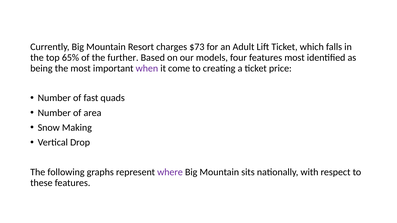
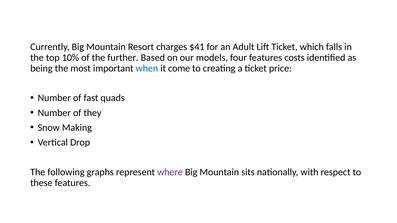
$73: $73 -> $41 (197, 47)
65%: 65% -> 10% (70, 58)
features most: most -> costs (295, 58)
when colour: purple -> blue (147, 68)
area: area -> they (93, 113)
